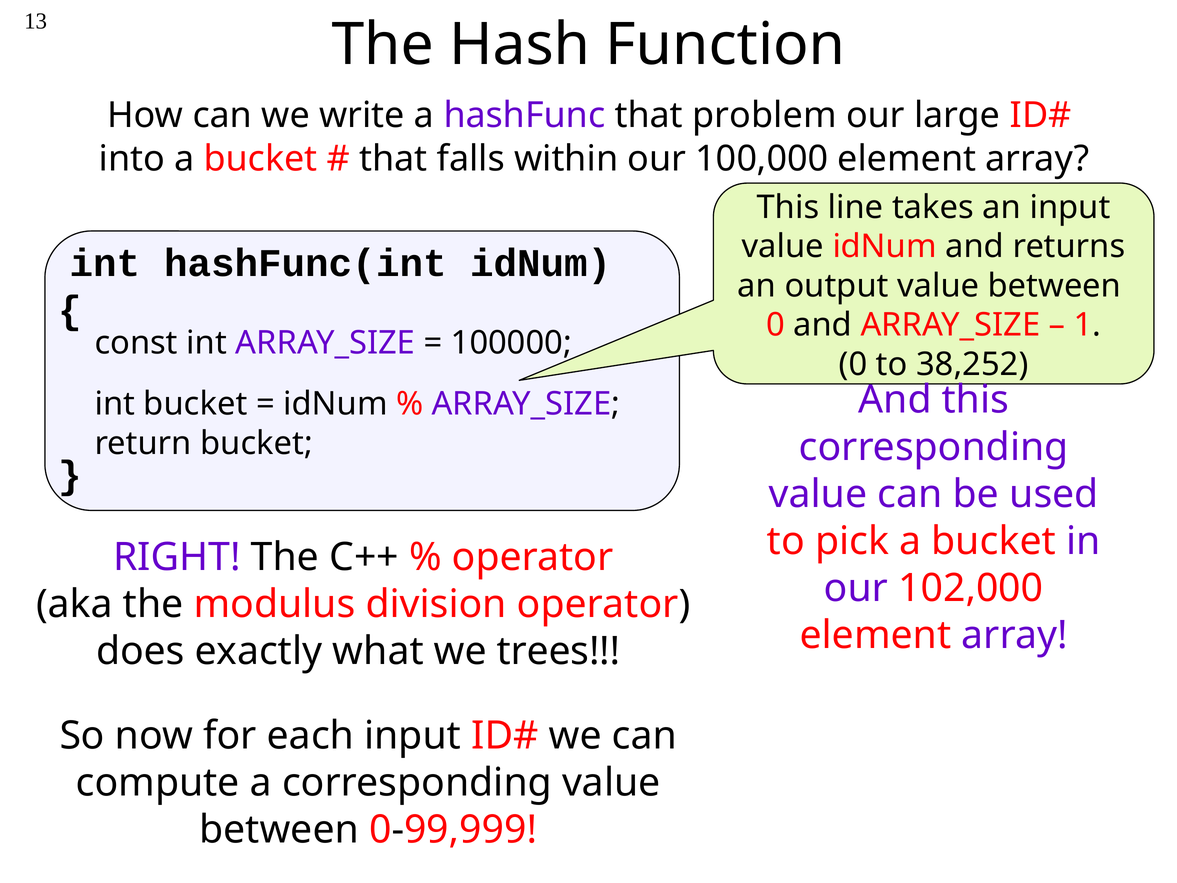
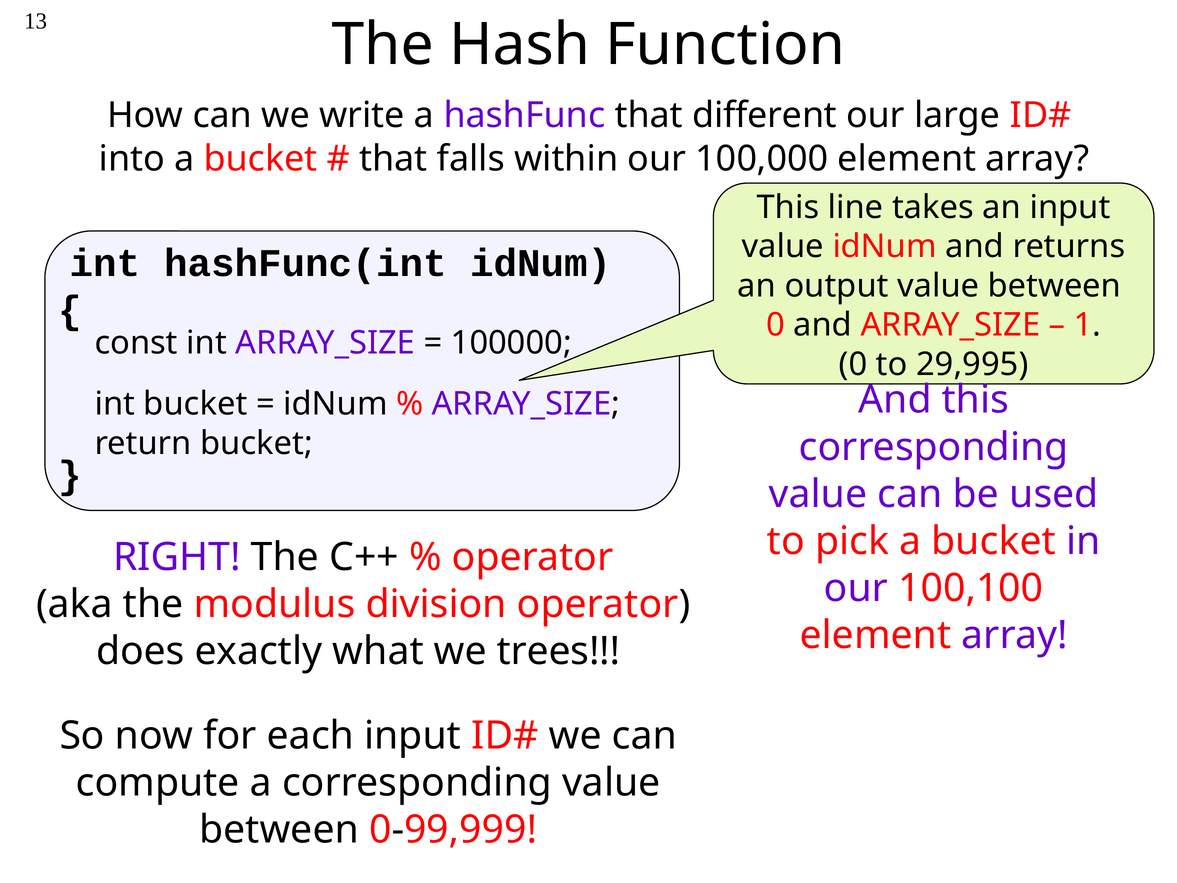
problem: problem -> different (765, 116)
38,252: 38,252 -> 29,995 (972, 364)
102,000: 102,000 -> 100,100 (971, 588)
